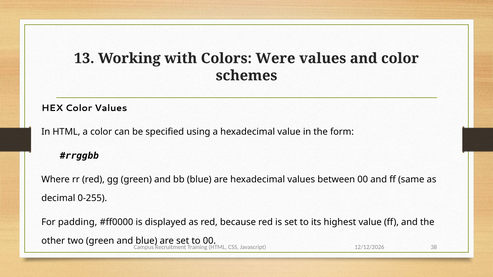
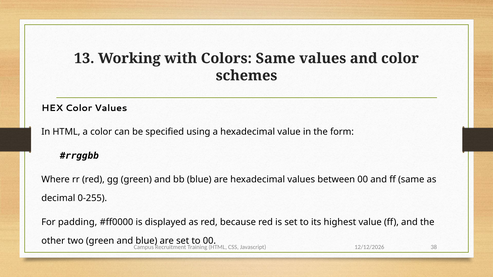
Colors Were: Were -> Same (275, 58)
